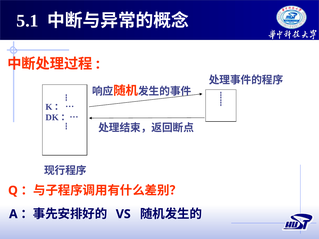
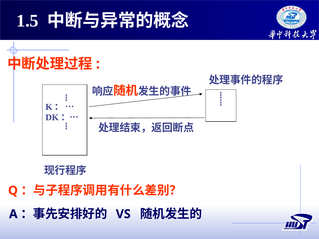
5.1: 5.1 -> 1.5 (27, 21)
